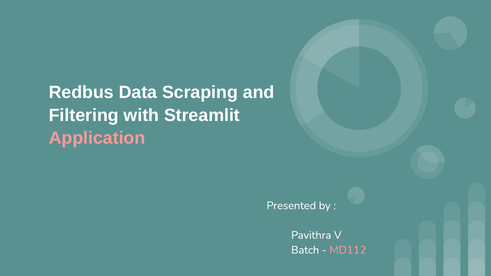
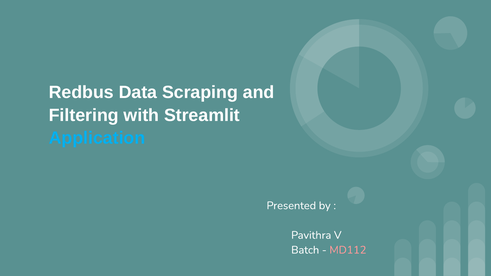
Application colour: pink -> light blue (97, 138)
